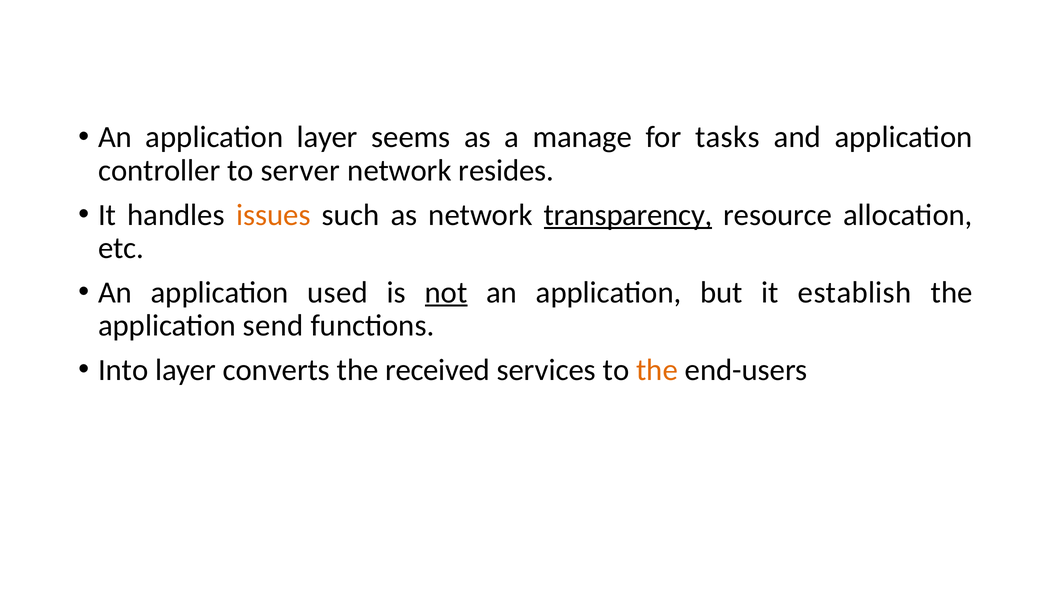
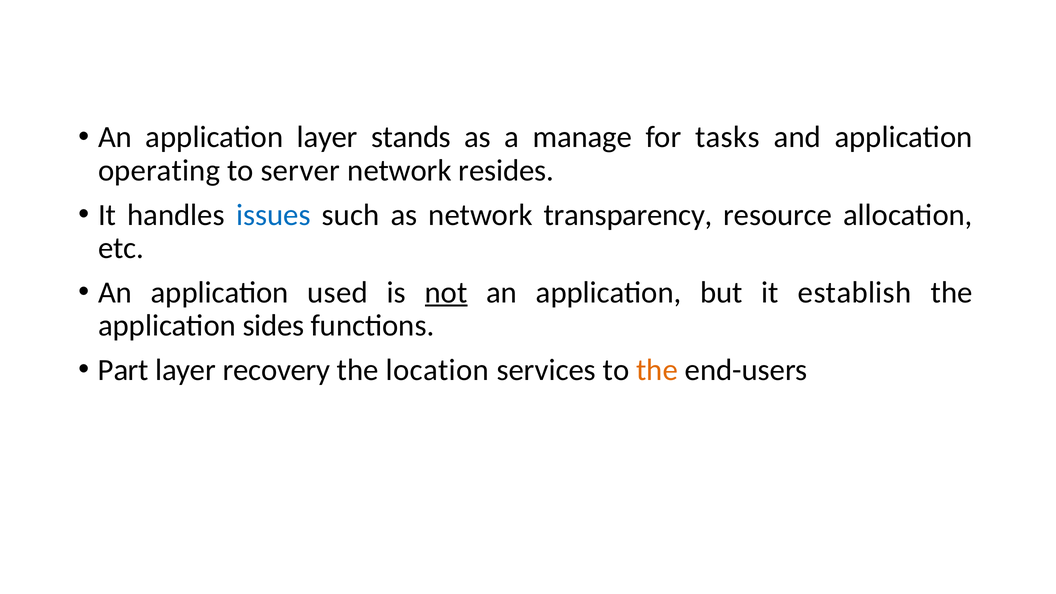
seems: seems -> stands (411, 137)
controller: controller -> operating (159, 171)
issues colour: orange -> blue (273, 215)
transparency underline: present -> none (628, 215)
send: send -> sides (273, 326)
Into: Into -> Part (123, 370)
converts: converts -> recovery (276, 370)
received: received -> location (437, 370)
